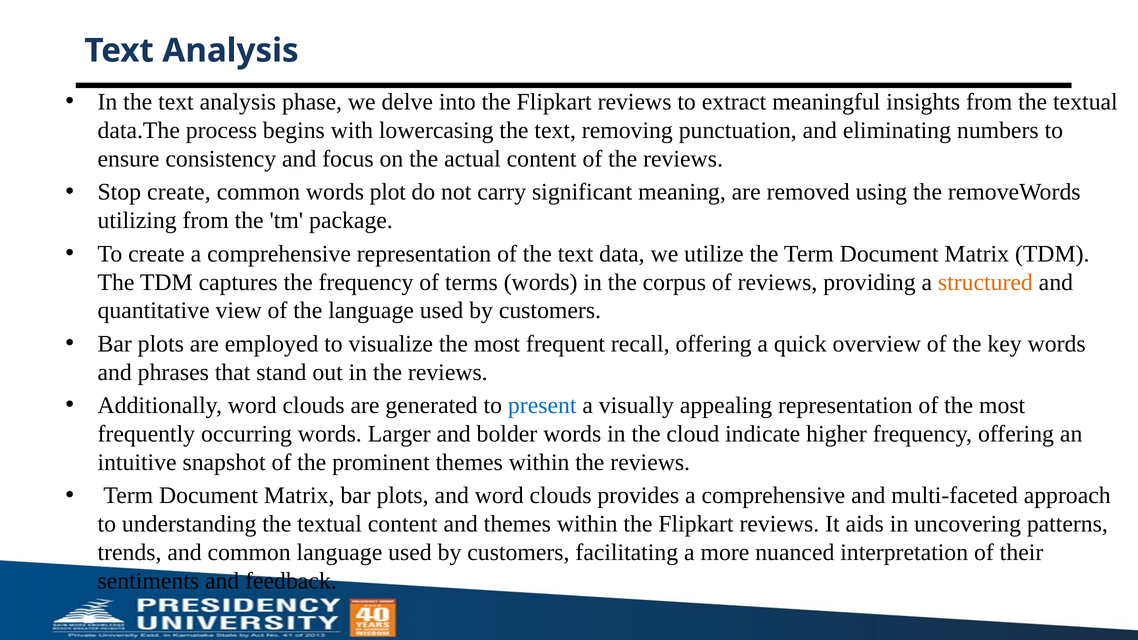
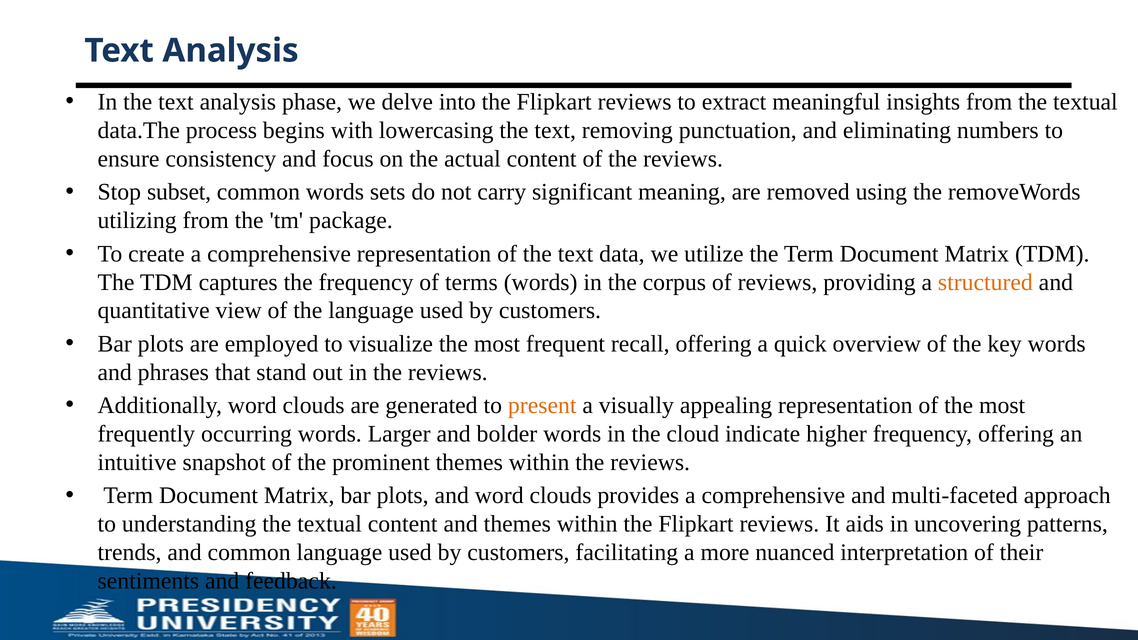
Stop create: create -> subset (179, 192)
plot: plot -> sets (388, 192)
present colour: blue -> orange (542, 406)
